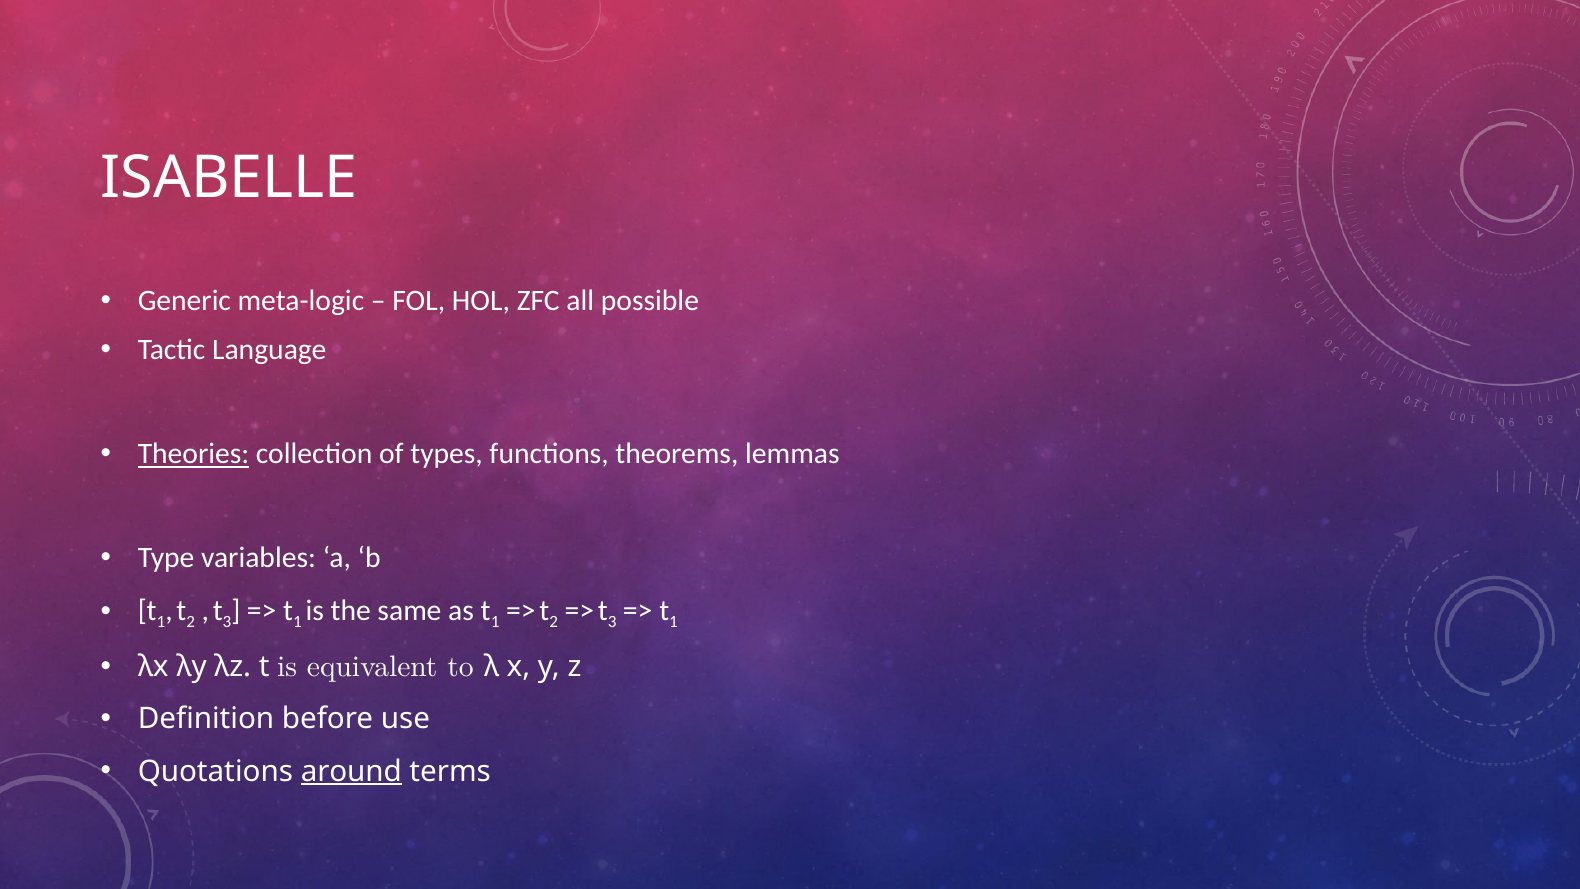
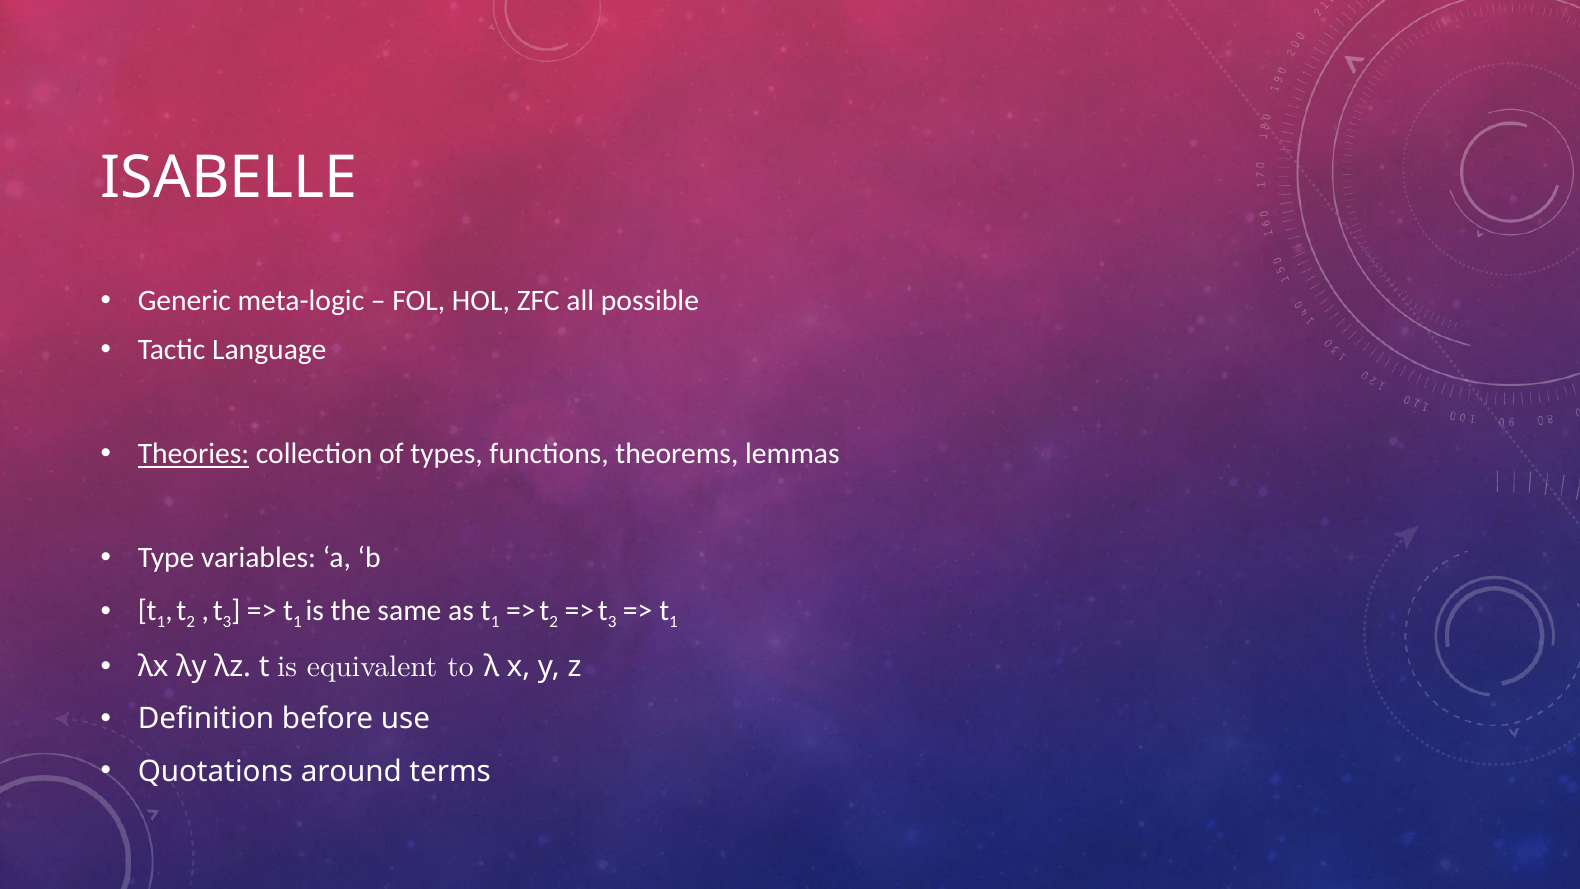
around underline: present -> none (351, 771)
